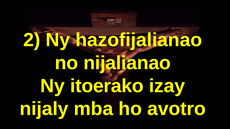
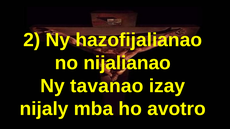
itoerako: itoerako -> tavanao (107, 86)
